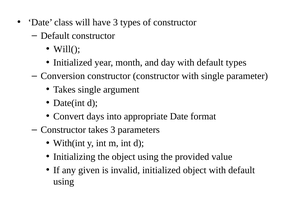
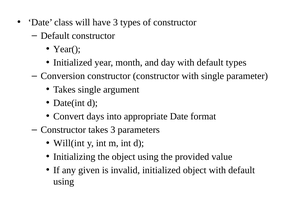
Will(: Will( -> Year( (67, 49)
With(int: With(int -> Will(int (69, 143)
